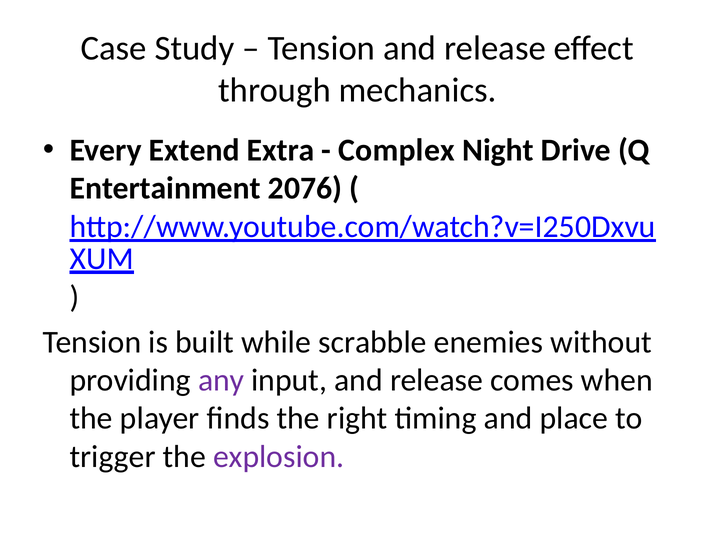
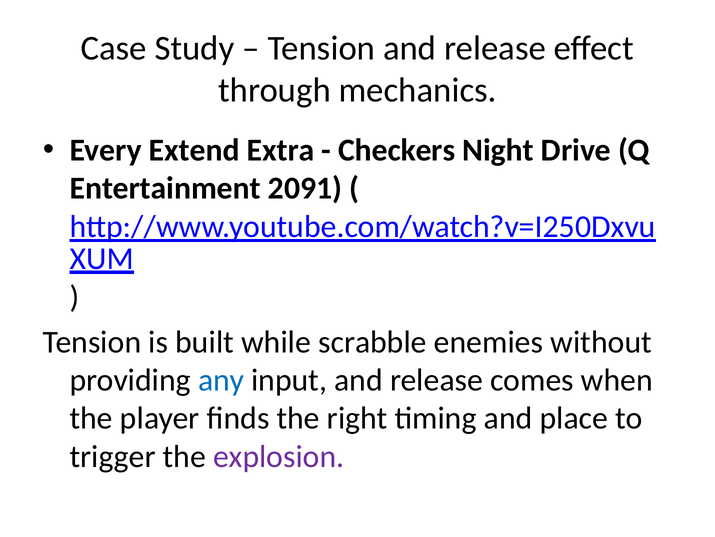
Complex: Complex -> Checkers (397, 150)
2076: 2076 -> 2091 (305, 188)
any colour: purple -> blue (221, 380)
